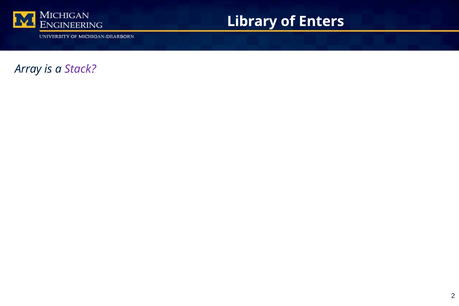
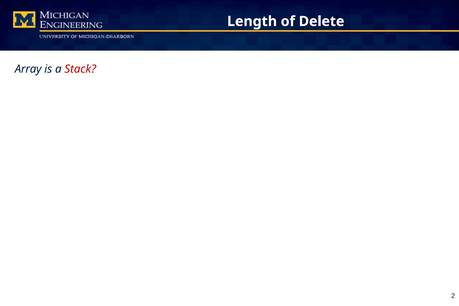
Library: Library -> Length (252, 21)
Enters: Enters -> Delete (322, 21)
Stack colour: purple -> red (80, 69)
